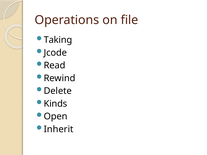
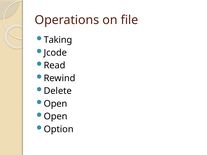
Kinds: Kinds -> Open (55, 104)
Inherit: Inherit -> Option (59, 129)
